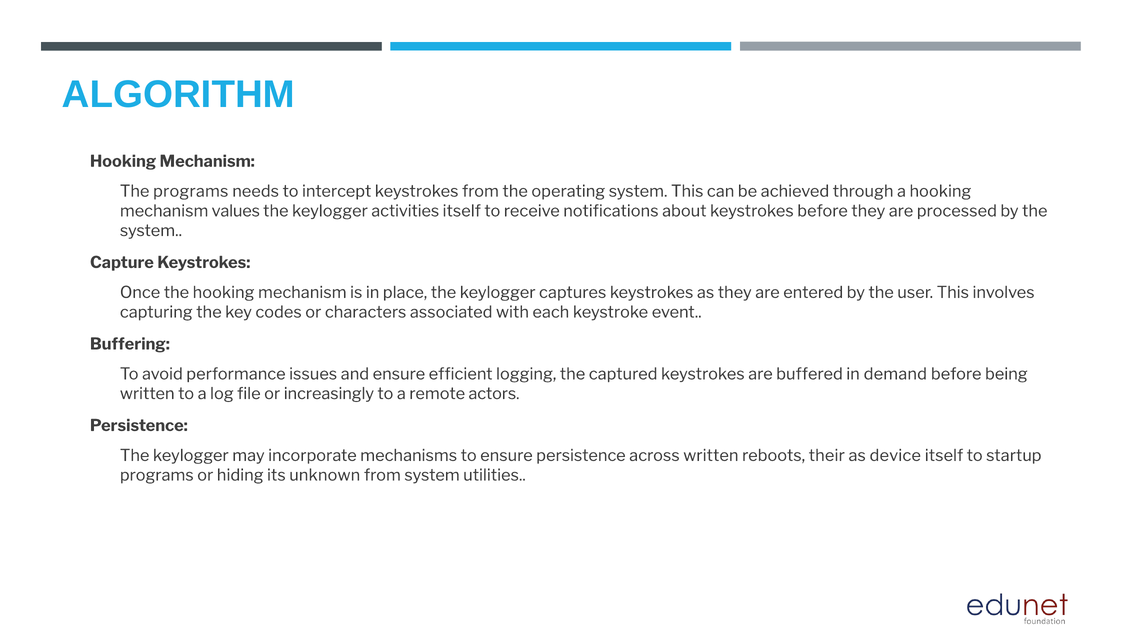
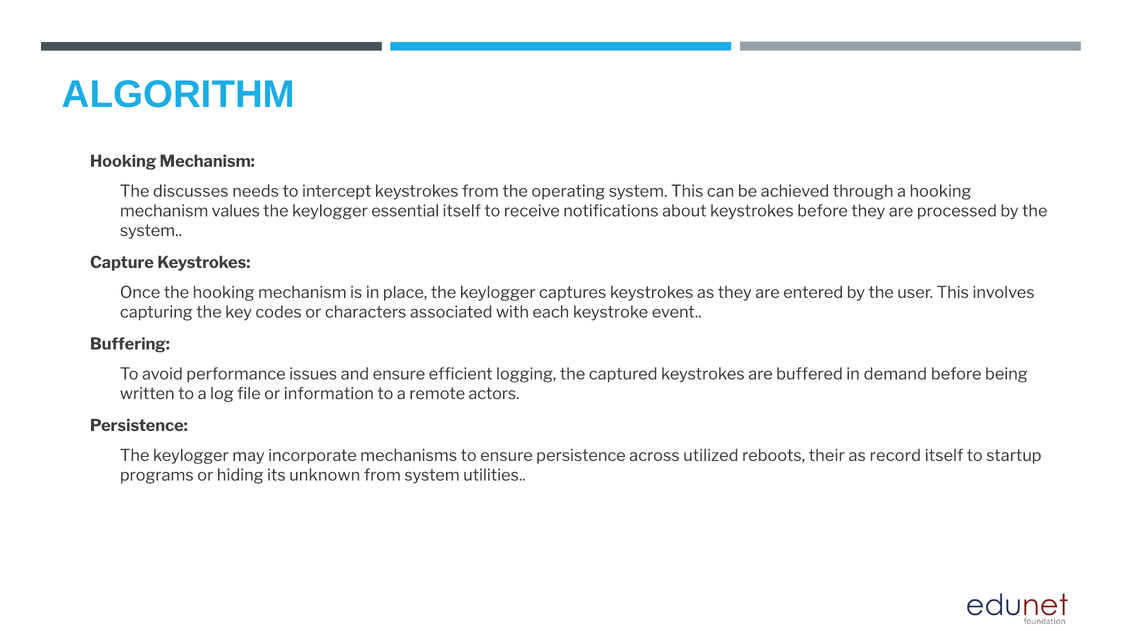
The programs: programs -> discusses (191, 191)
activities: activities -> essential (405, 211)
increasingly: increasingly -> information (329, 394)
across written: written -> utilized (711, 456)
device: device -> record (895, 456)
